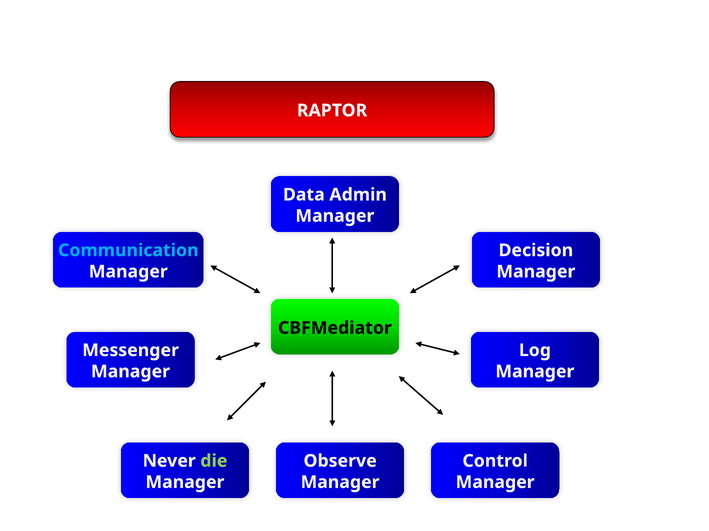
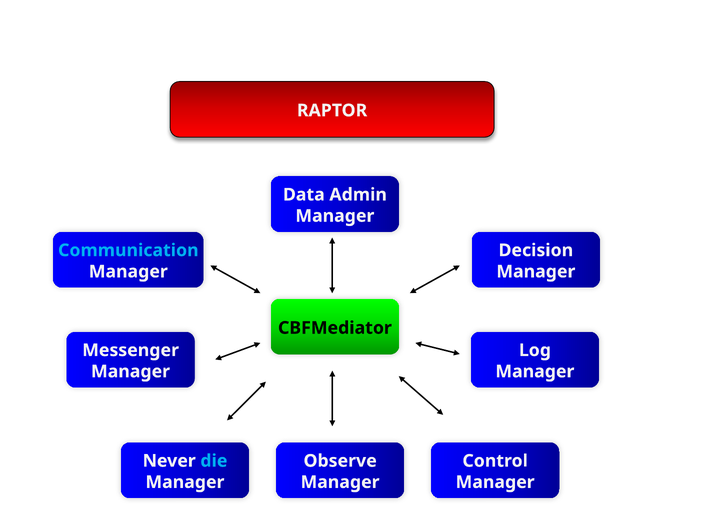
die colour: light green -> light blue (214, 462)
